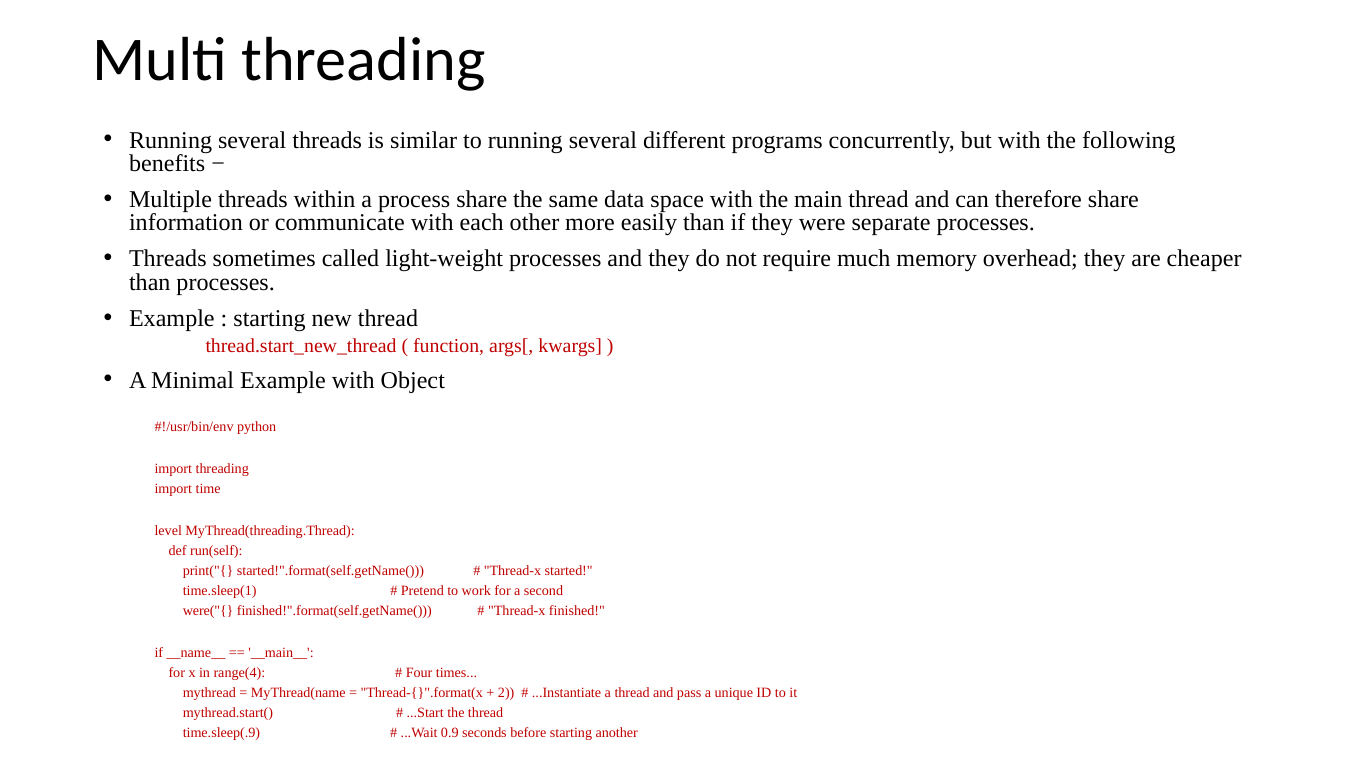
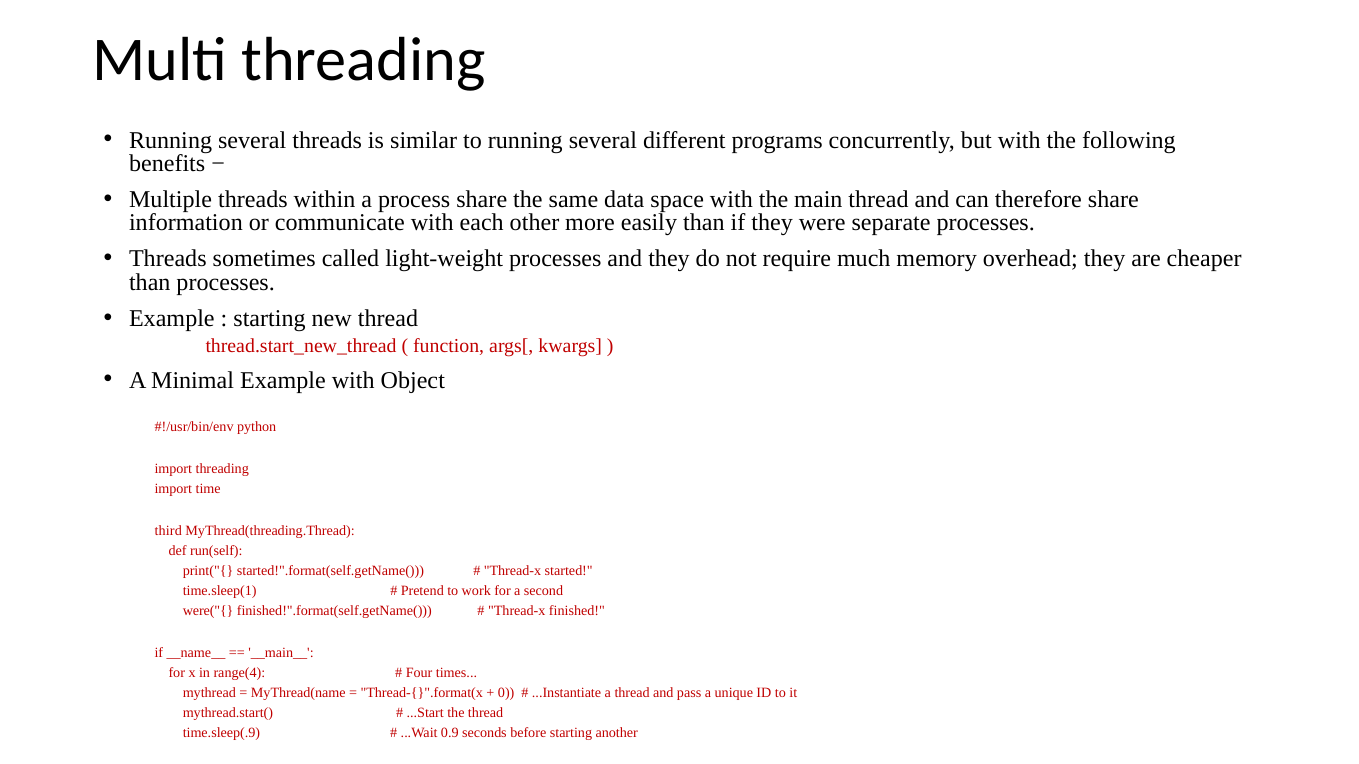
level: level -> third (168, 531)
2: 2 -> 0 (506, 693)
